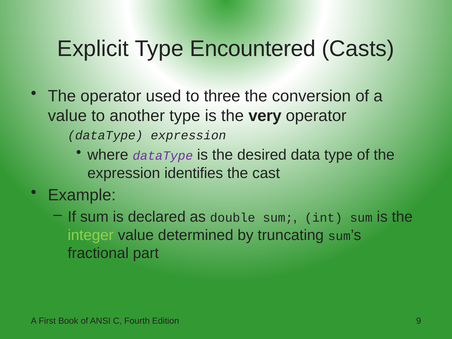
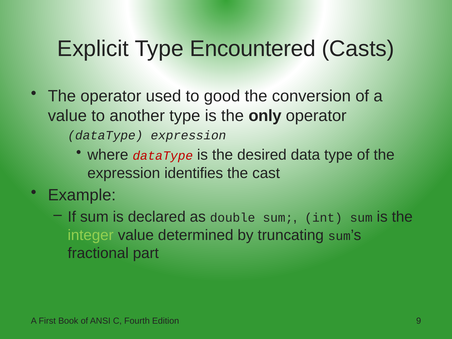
three: three -> good (222, 96)
very: very -> only (265, 116)
dataType colour: purple -> red (163, 156)
